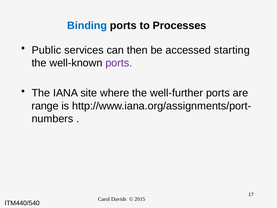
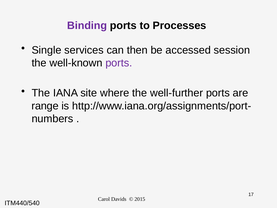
Binding colour: blue -> purple (87, 25)
Public: Public -> Single (47, 50)
starting: starting -> session (232, 50)
